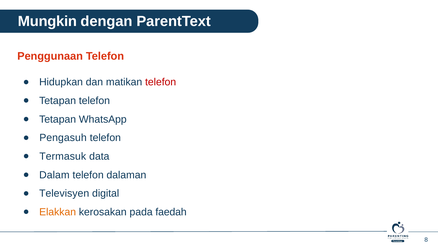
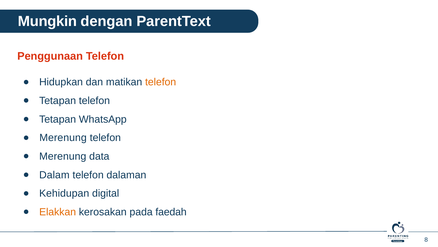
telefon colour: red -> orange (161, 82)
Pengasuh: Pengasuh -> Merenung (63, 137)
Termasuk: Termasuk -> Merenung (63, 156)
Televisyen: Televisyen -> Kehidupan (64, 193)
